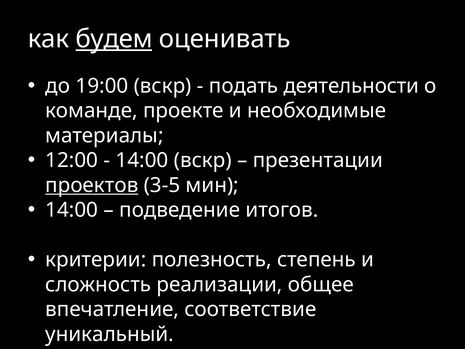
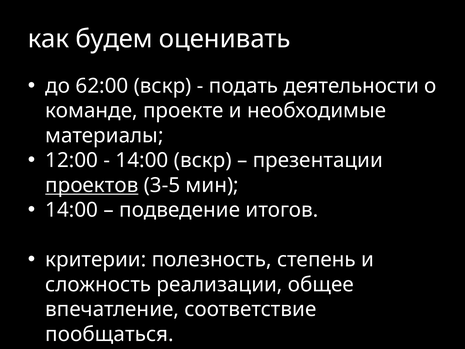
будем underline: present -> none (114, 39)
19:00: 19:00 -> 62:00 (102, 86)
уникальный: уникальный -> пообщаться (110, 334)
